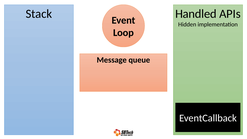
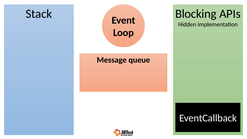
Handled: Handled -> Blocking (196, 14)
